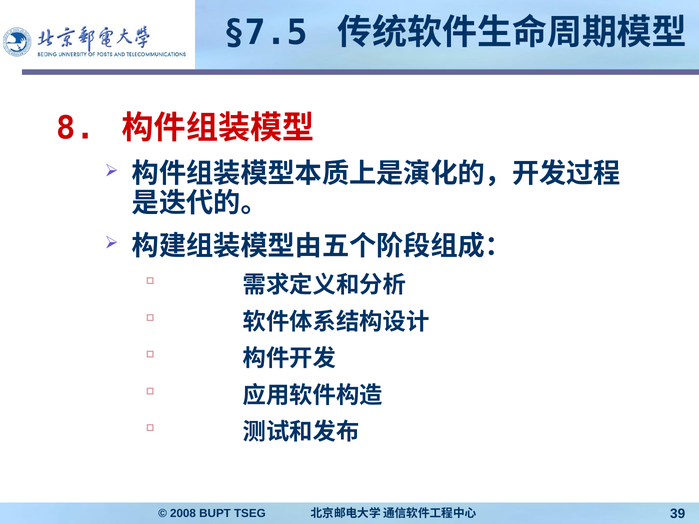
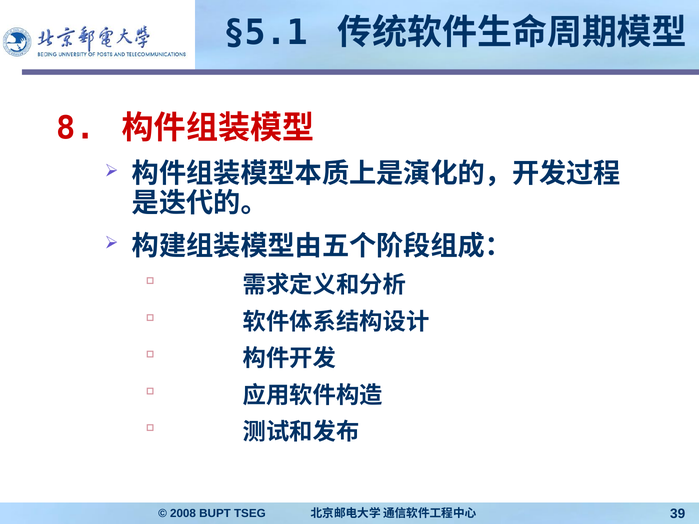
§7.5: §7.5 -> §5.1 (266, 33)
